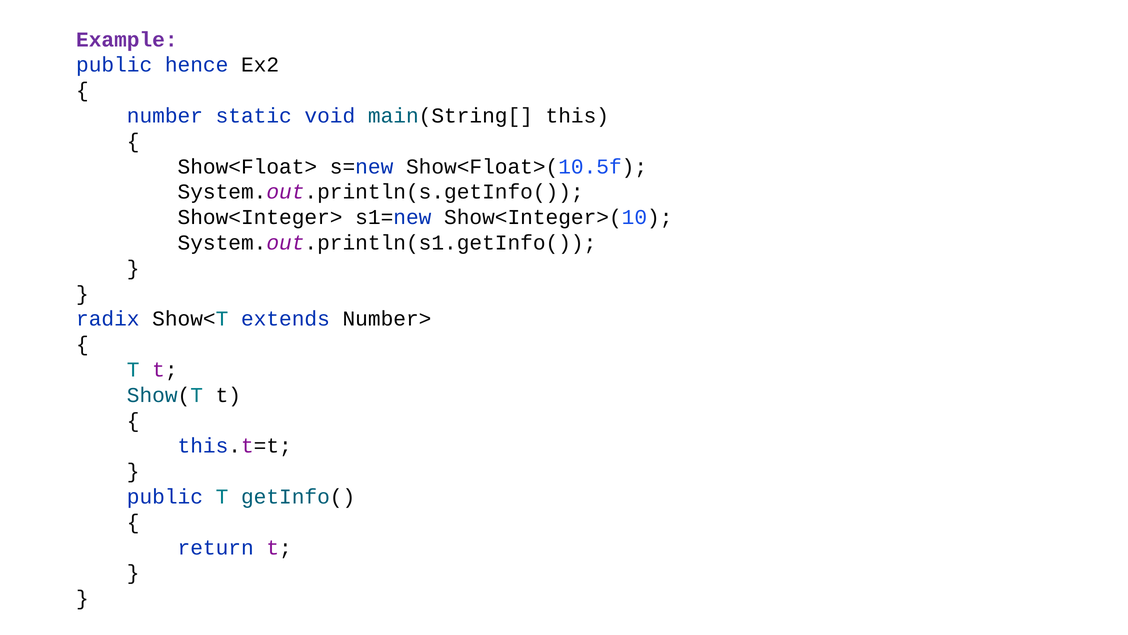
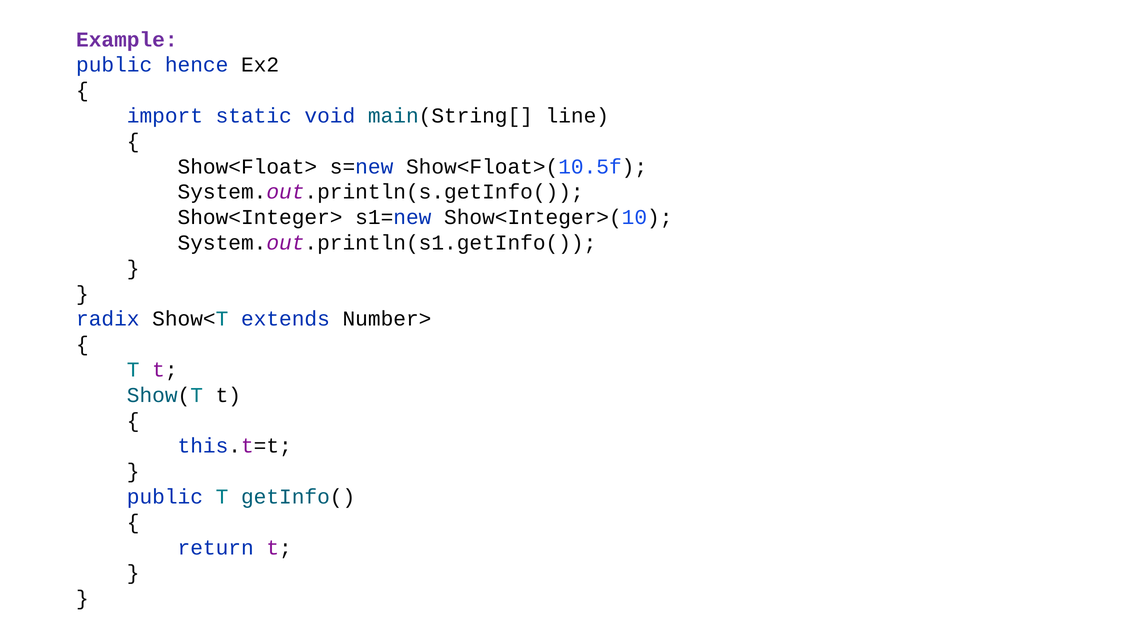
number: number -> import (165, 116)
this: this -> line (577, 116)
